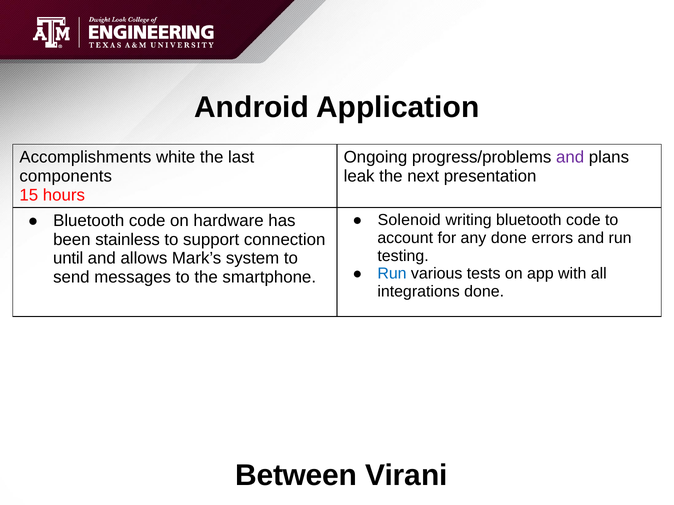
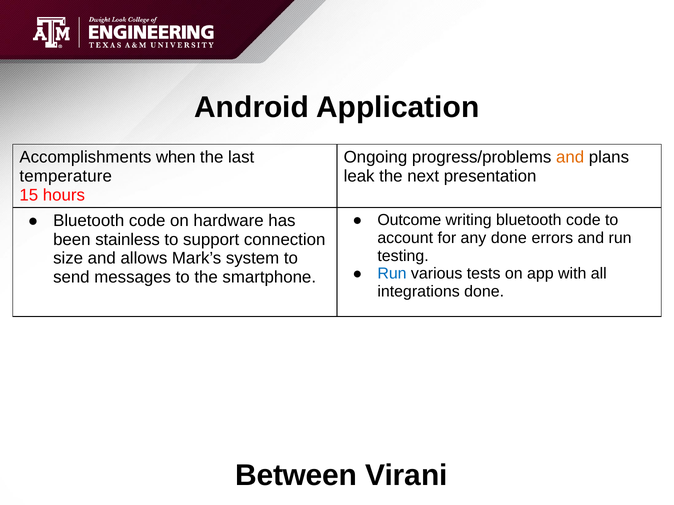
white: white -> when (176, 157)
and colour: purple -> orange (570, 157)
components: components -> temperature (66, 176)
Solenoid: Solenoid -> Outcome (409, 220)
until: until -> size (68, 259)
